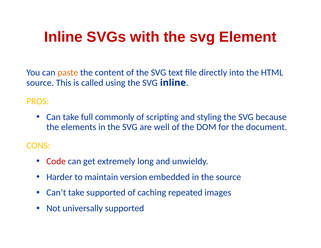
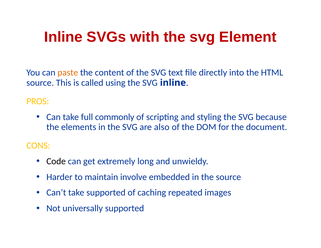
well: well -> also (162, 127)
Code colour: red -> black (56, 161)
version: version -> involve (134, 177)
